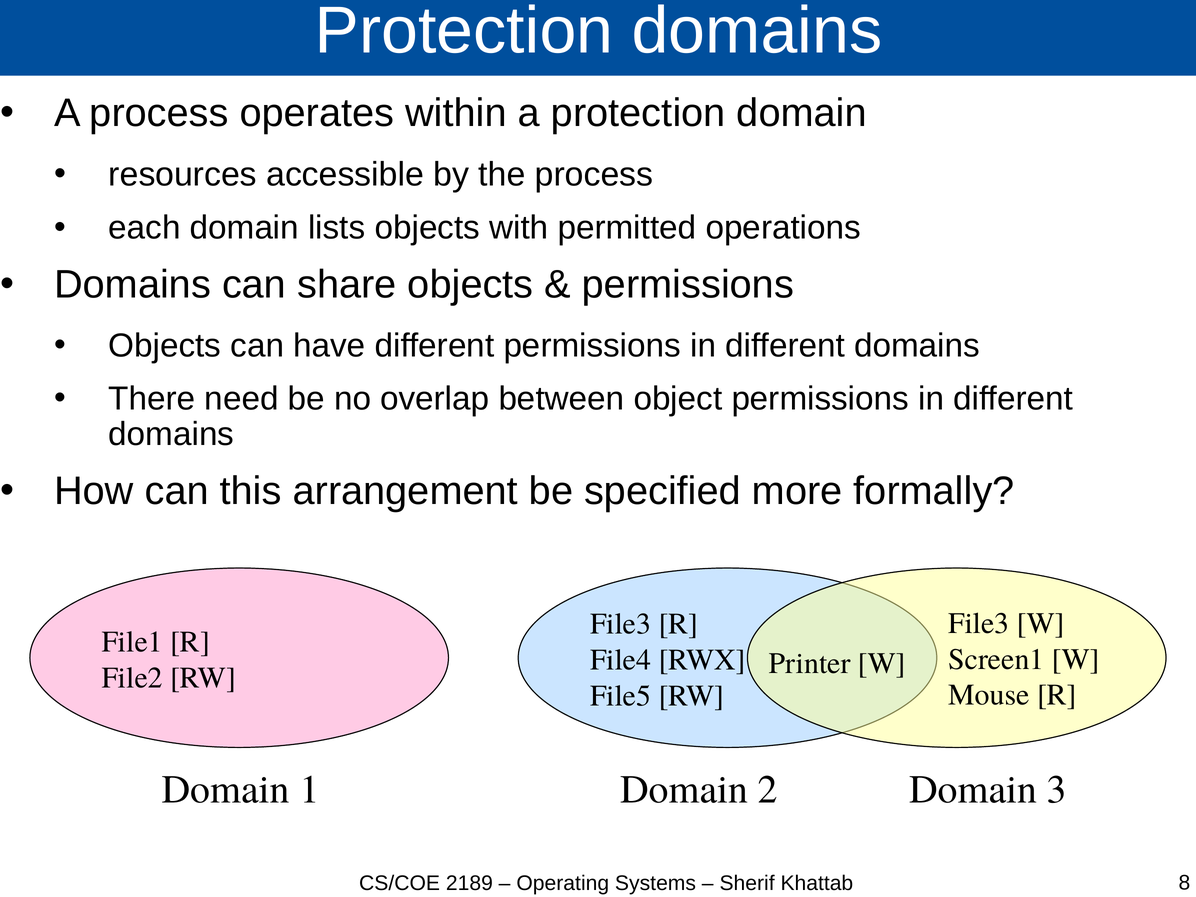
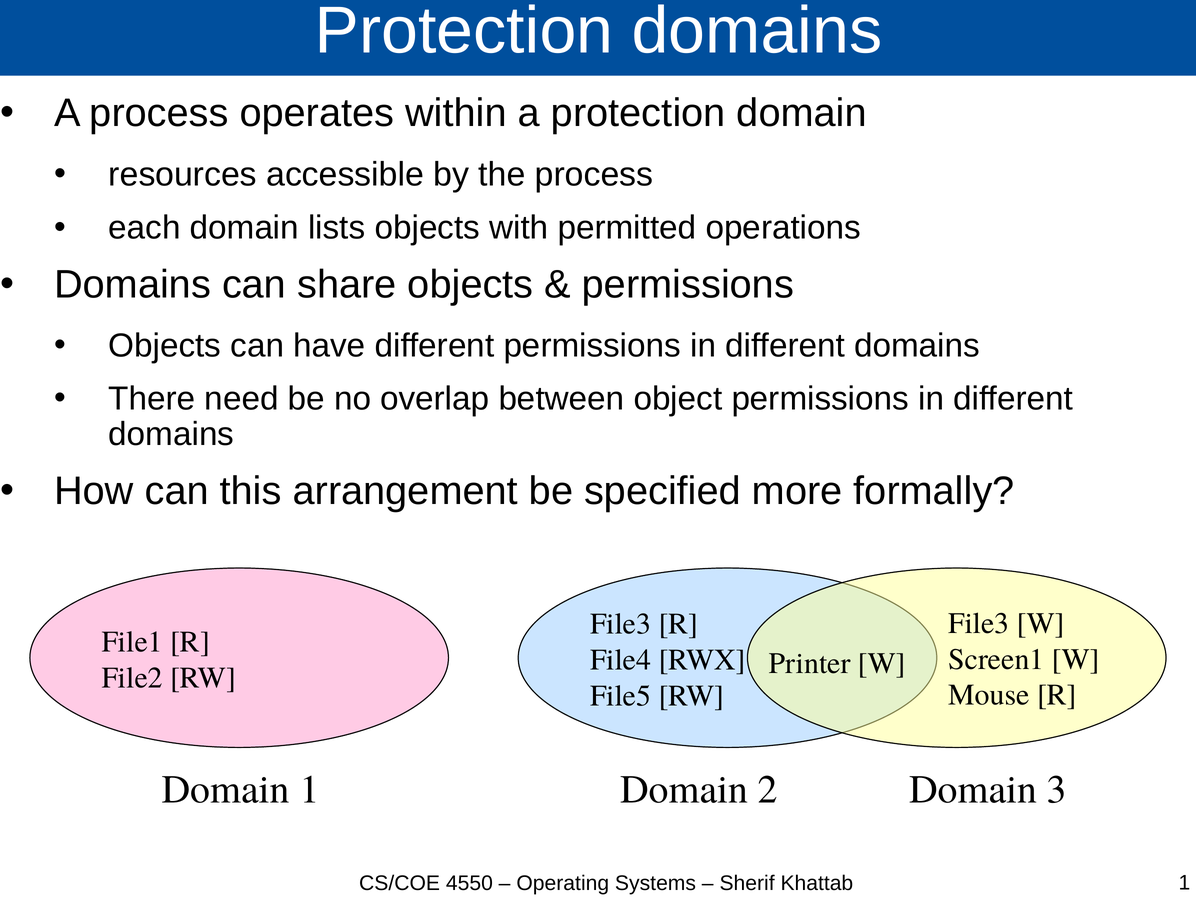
2189: 2189 -> 4550 (469, 883)
Khattab 8: 8 -> 1 (1184, 883)
